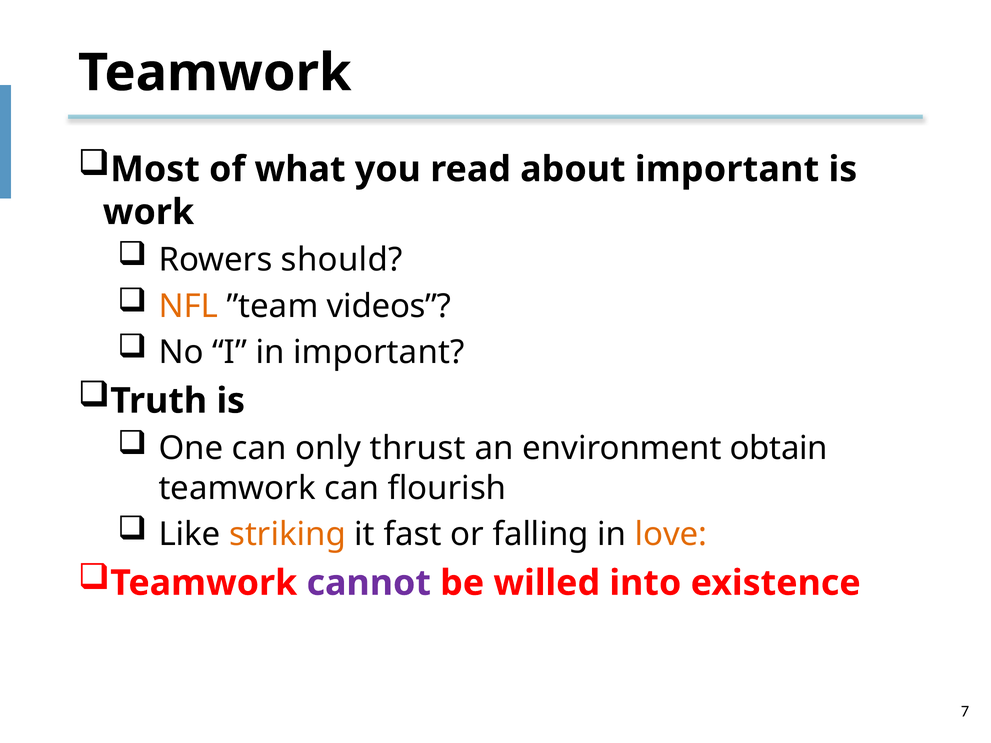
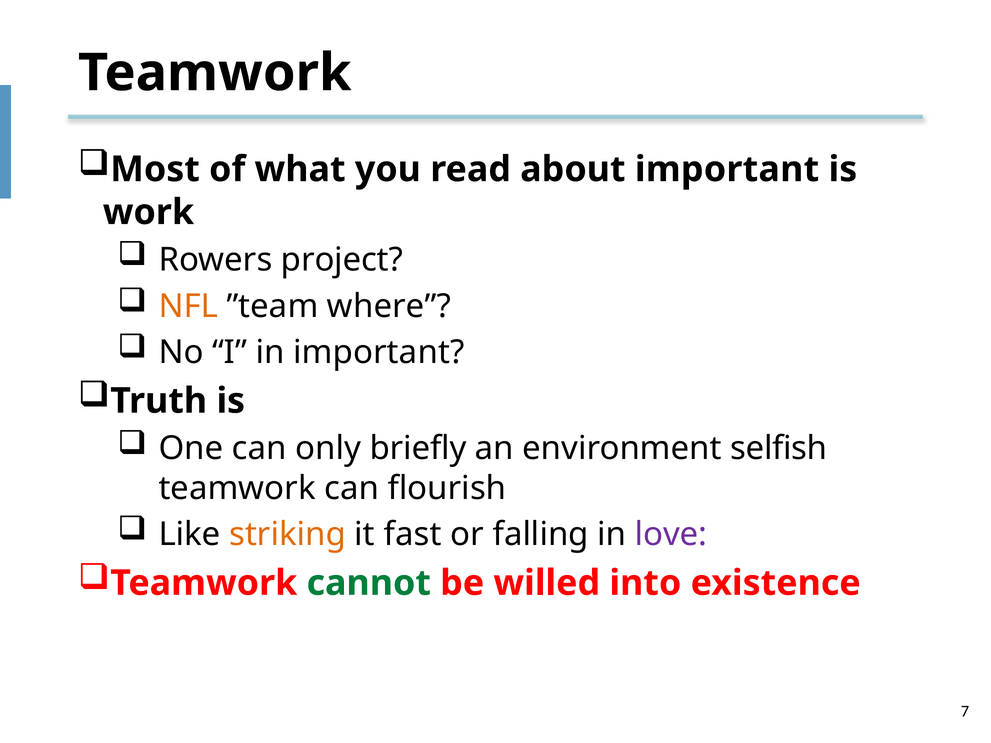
should: should -> project (342, 260)
videos: videos -> where (389, 306)
thrust: thrust -> briefly (418, 449)
obtain: obtain -> selfish (779, 449)
love colour: orange -> purple (671, 535)
cannot colour: purple -> green (369, 583)
